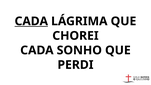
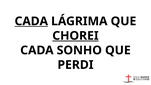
CHOREI underline: none -> present (75, 36)
